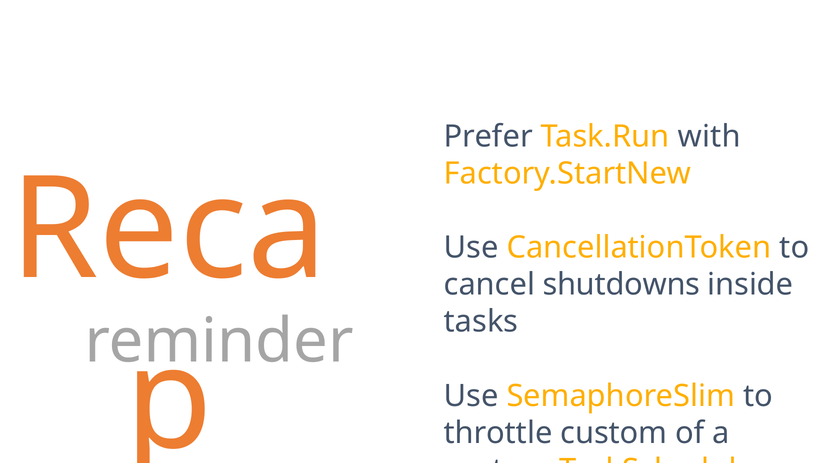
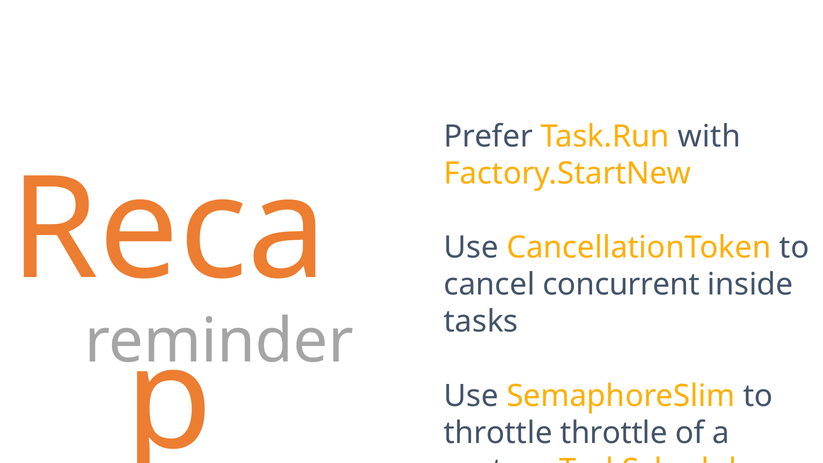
shutdowns: shutdowns -> concurrent (621, 285)
throttle custom: custom -> throttle (614, 433)
